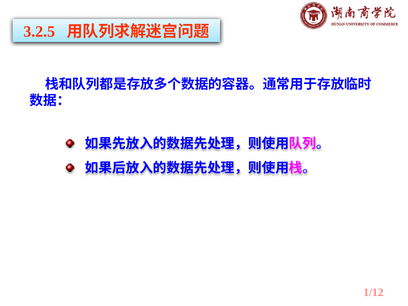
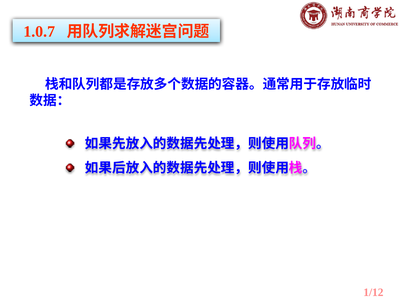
3.2.5: 3.2.5 -> 1.0.7 (39, 32)
